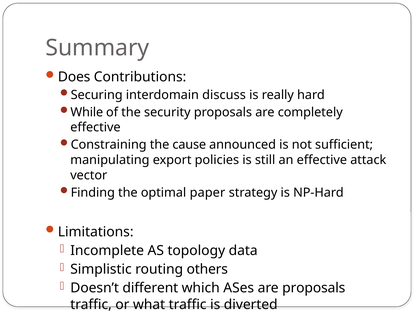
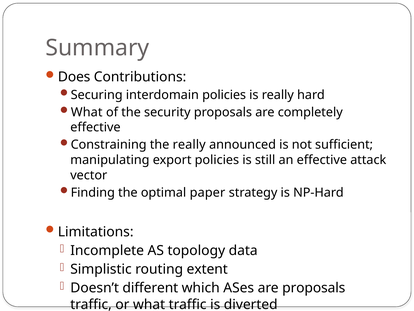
interdomain discuss: discuss -> policies (224, 95)
While: While -> What (87, 112)
the cause: cause -> really (189, 145)
others: others -> extent (207, 269)
